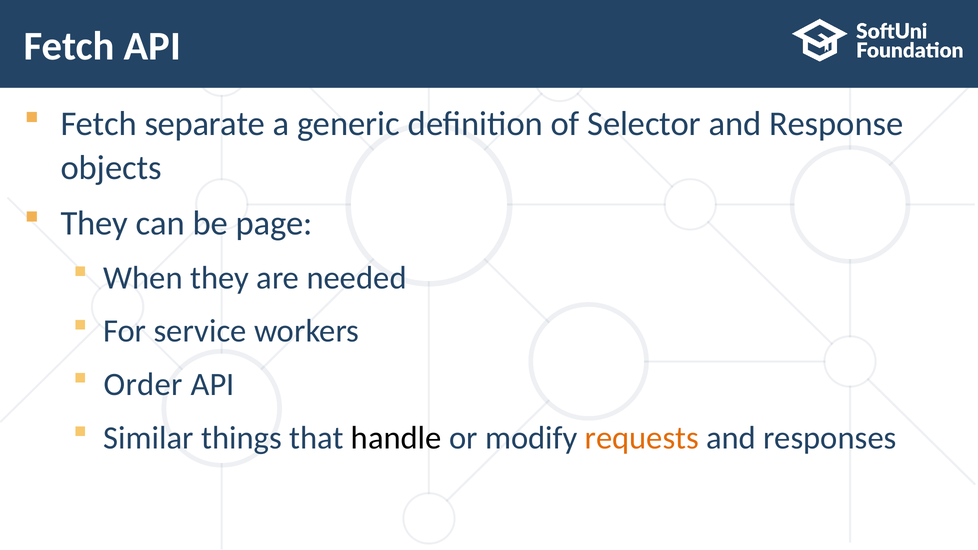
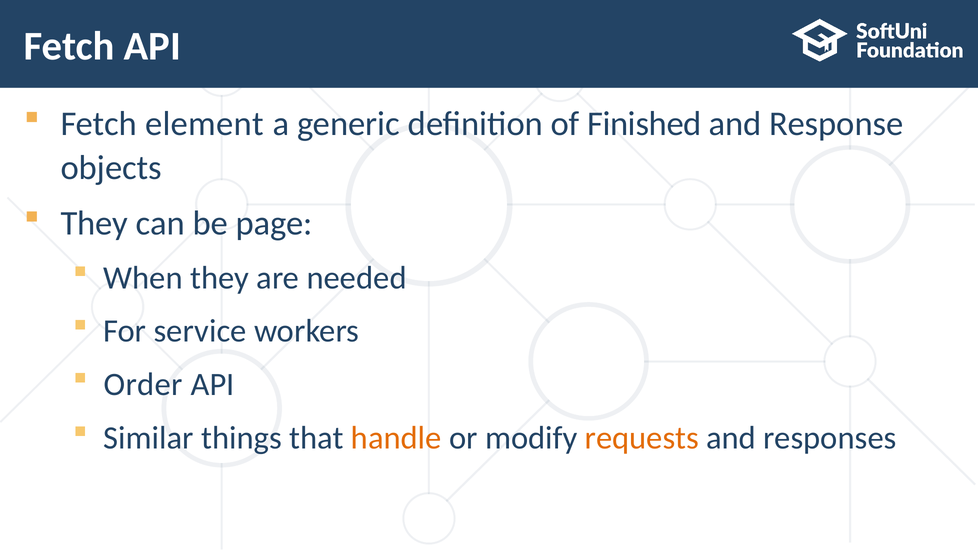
separate: separate -> element (205, 124)
Selector: Selector -> Finished (644, 124)
handle colour: black -> orange (396, 438)
